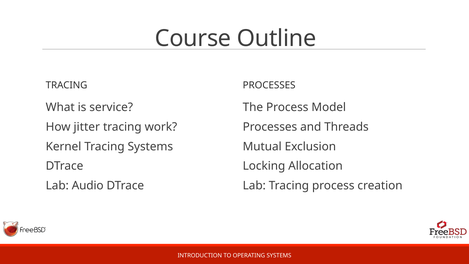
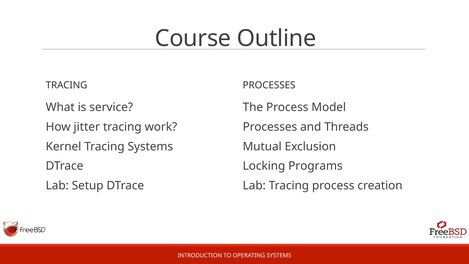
Allocation: Allocation -> Programs (315, 166)
Audio: Audio -> Setup (88, 185)
